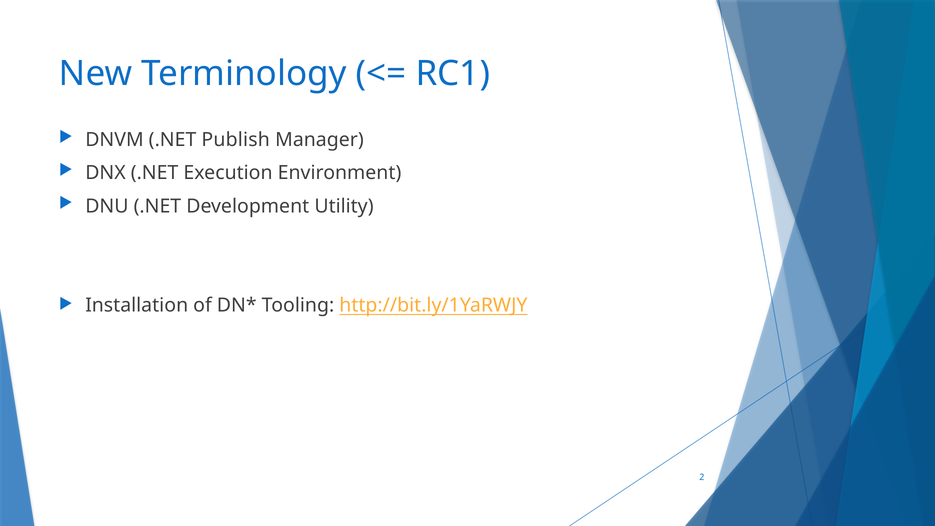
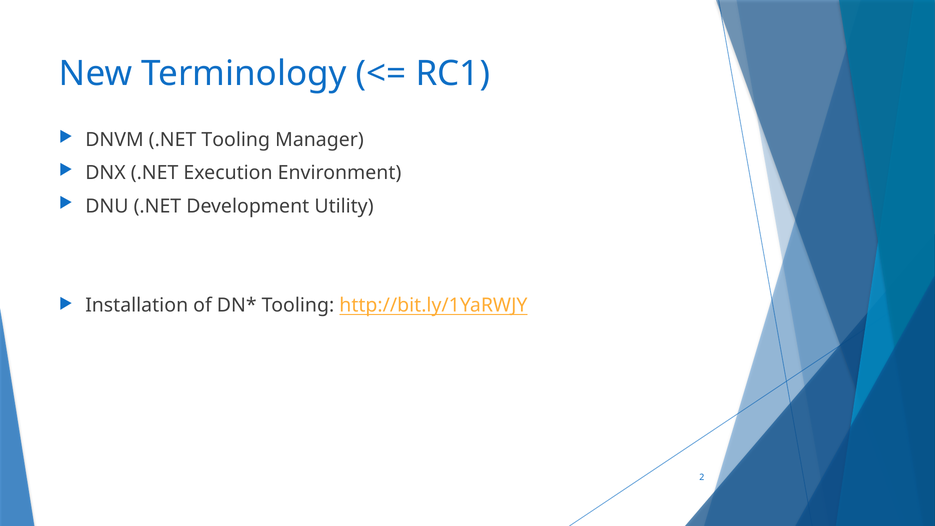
.NET Publish: Publish -> Tooling (236, 140)
